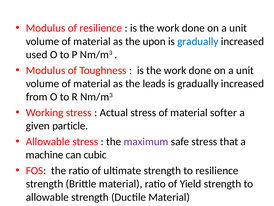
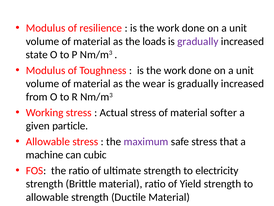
upon: upon -> loads (154, 41)
gradually colour: blue -> purple (198, 41)
used: used -> state (37, 55)
leads: leads -> wear (154, 83)
to resilience: resilience -> electricity (217, 170)
